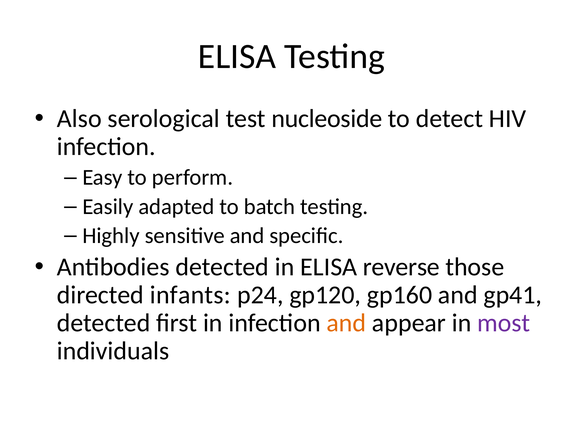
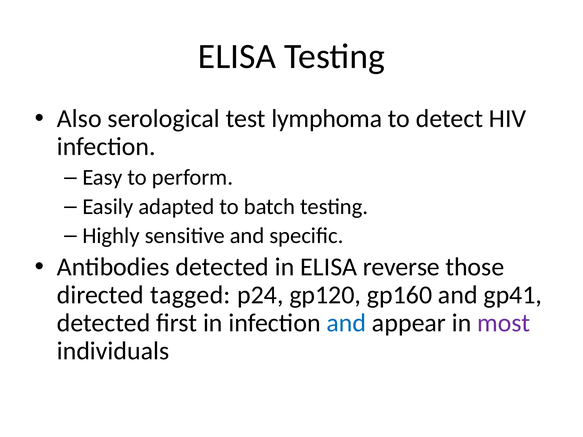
nucleoside: nucleoside -> lymphoma (327, 119)
infants: infants -> tagged (190, 295)
and colour: orange -> blue (346, 323)
